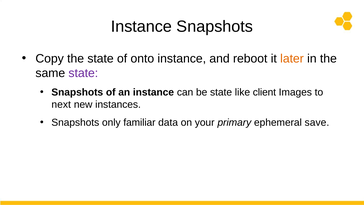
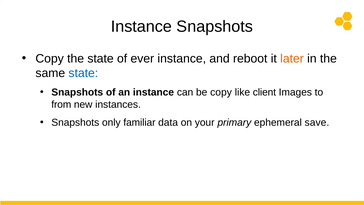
onto: onto -> ever (142, 58)
state colour: purple -> blue (83, 73)
be state: state -> copy (221, 92)
next: next -> from (61, 104)
